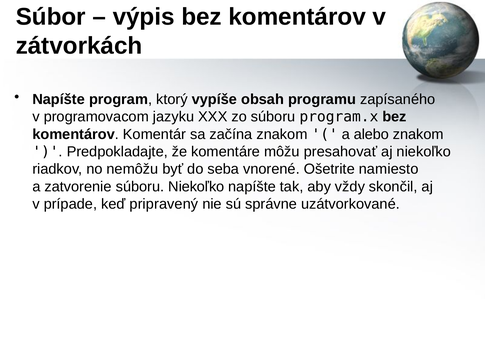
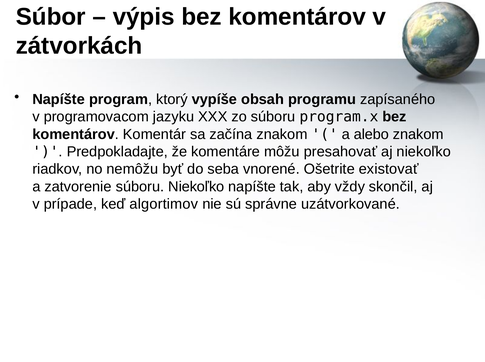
namiesto: namiesto -> existovať (389, 169)
pripravený: pripravený -> algortimov (164, 204)
